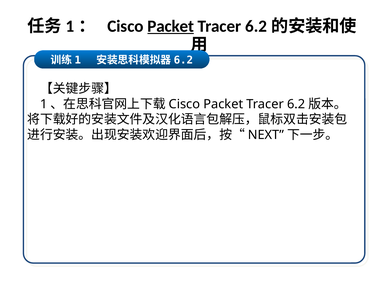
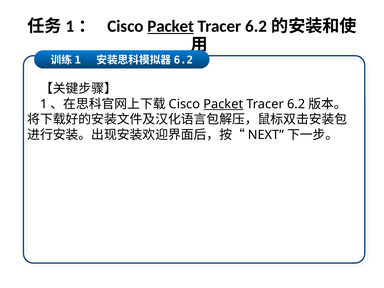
Packet underline: none -> present (223, 104)
